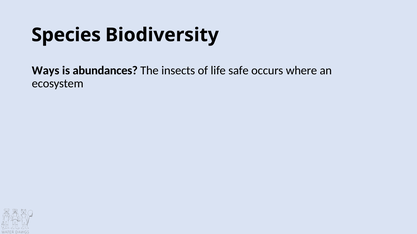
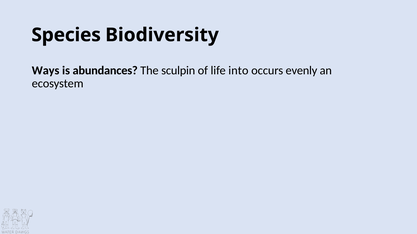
insects: insects -> sculpin (178, 71)
safe: safe -> into (238, 71)
where: where -> evenly (301, 71)
